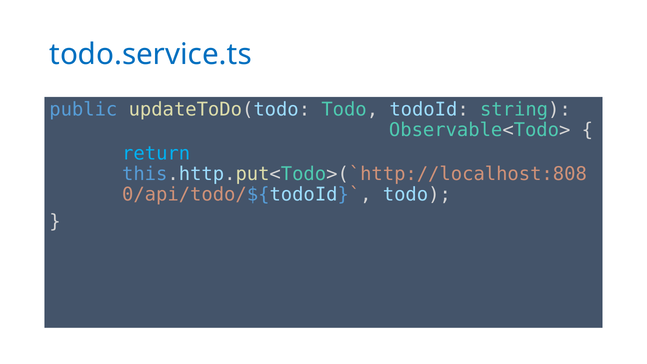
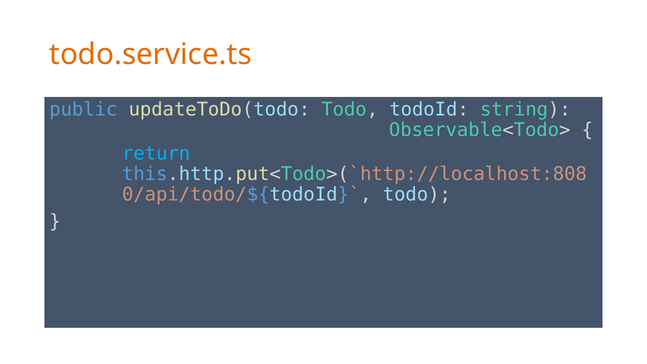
todo.service.ts colour: blue -> orange (151, 54)
